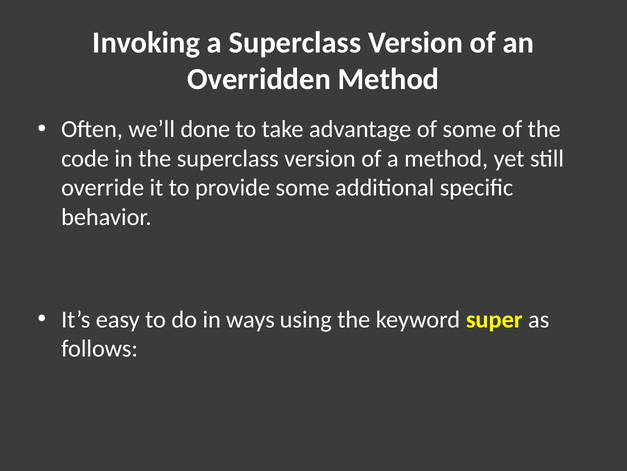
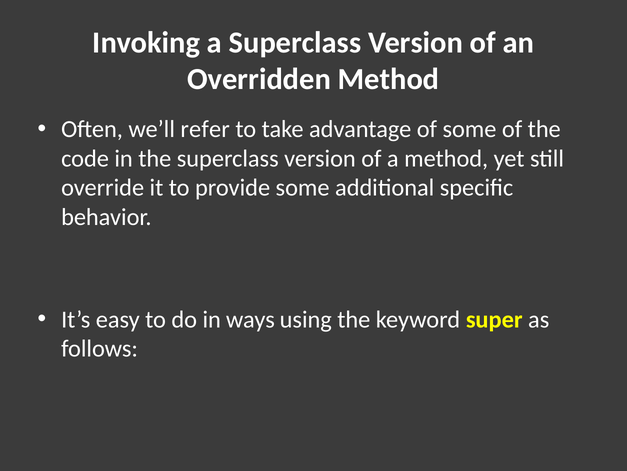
done: done -> refer (205, 129)
